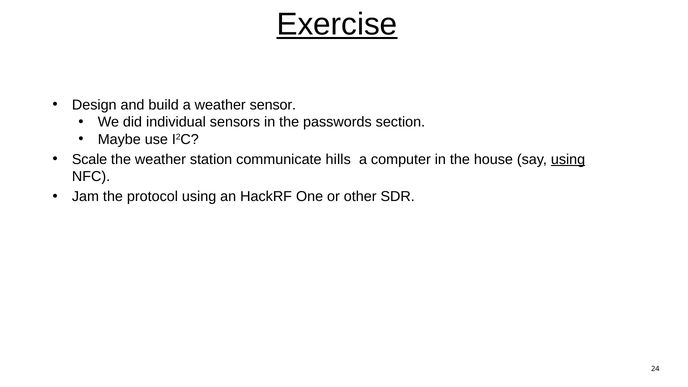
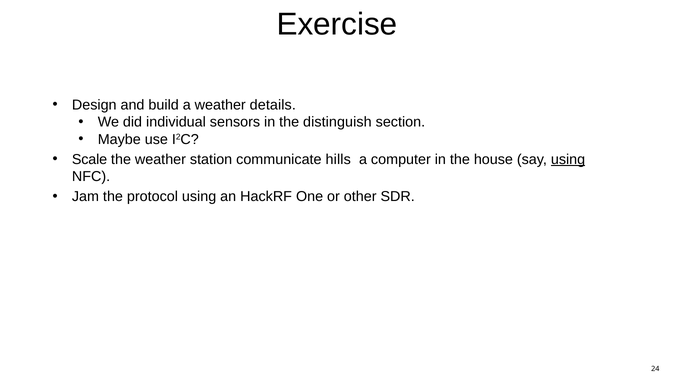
Exercise underline: present -> none (337, 24)
sensor: sensor -> details (273, 105)
passwords: passwords -> distinguish (337, 122)
